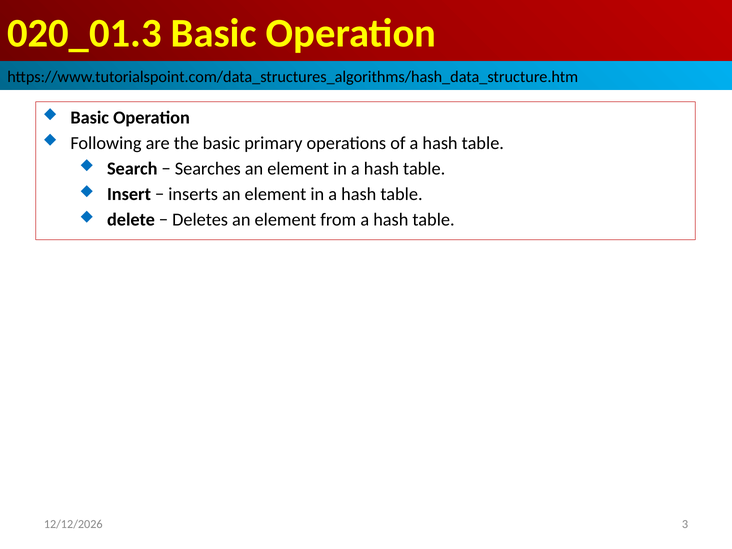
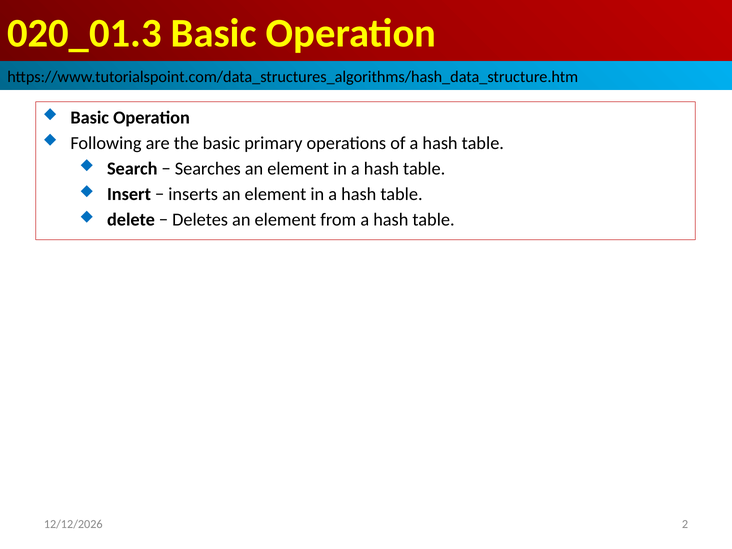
3: 3 -> 2 (685, 524)
